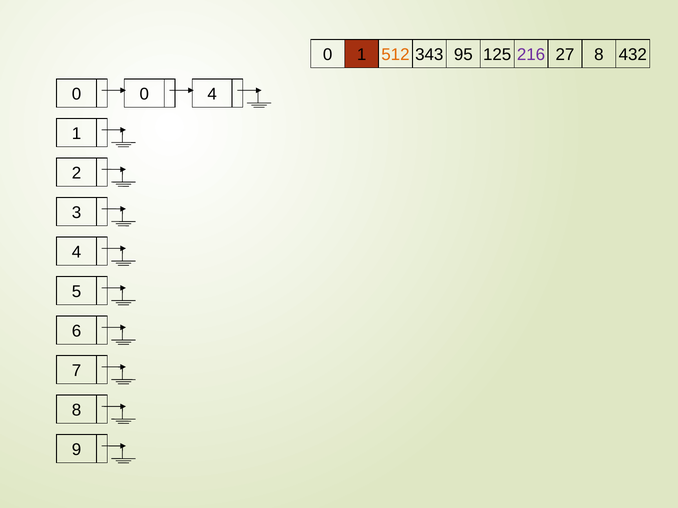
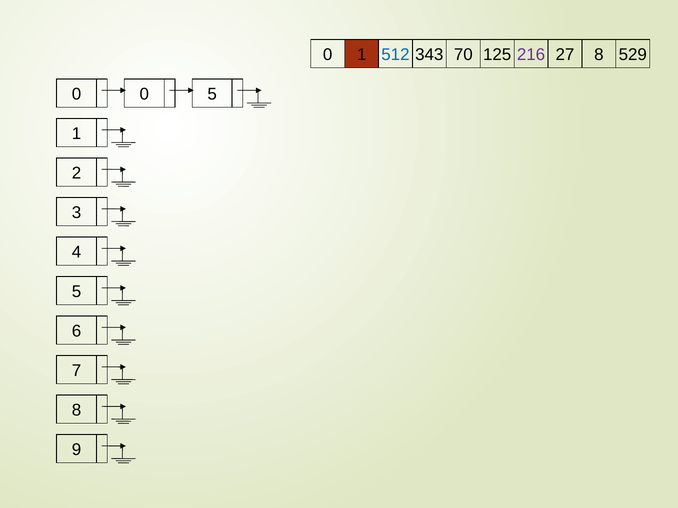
512 colour: orange -> blue (395, 55)
95: 95 -> 70 (463, 55)
432: 432 -> 529 (633, 55)
0 4: 4 -> 5 (212, 94)
